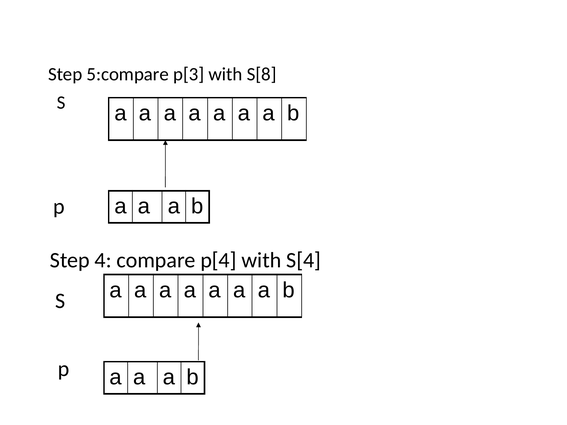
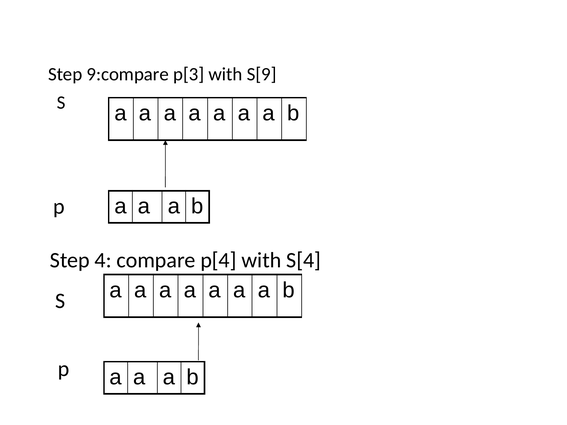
5:compare: 5:compare -> 9:compare (128, 74)
S[8: S[8 -> S[9 (262, 74)
